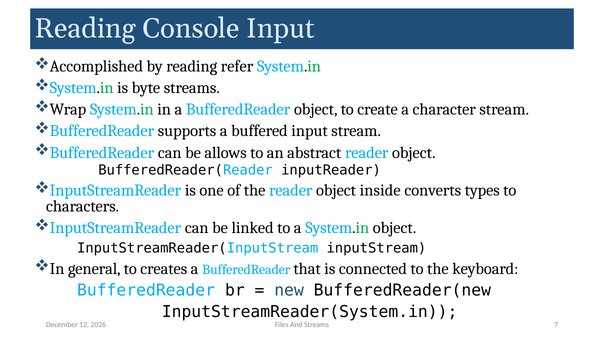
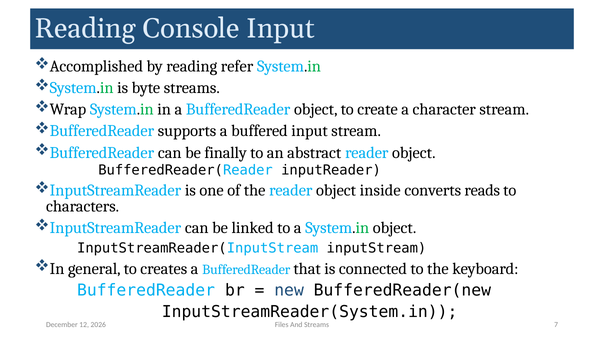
allows: allows -> finally (226, 153)
types: types -> reads (482, 190)
